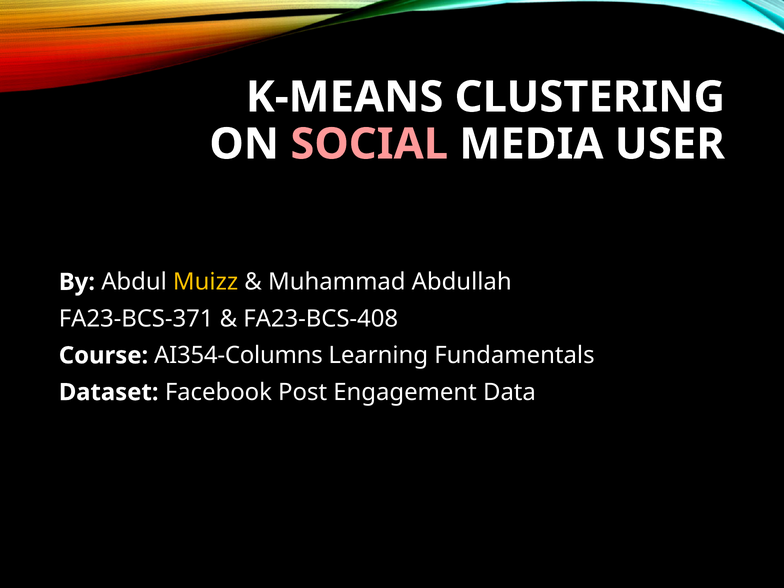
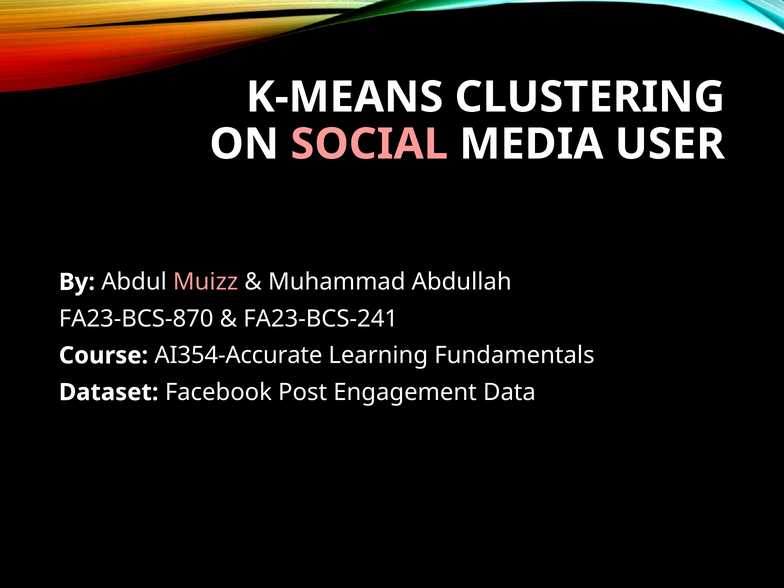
Muizz colour: yellow -> pink (206, 282)
FA23-BCS-371: FA23-BCS-371 -> FA23-BCS-870 (136, 319)
FA23-BCS-408: FA23-BCS-408 -> FA23-BCS-241 (321, 319)
AI354-Columns: AI354-Columns -> AI354-Accurate (238, 356)
